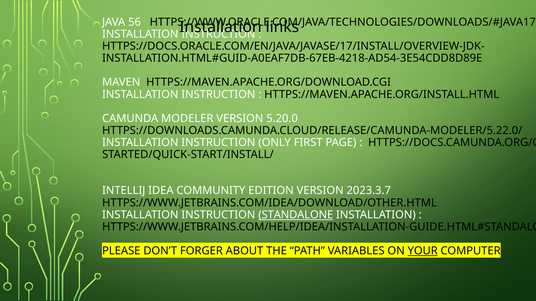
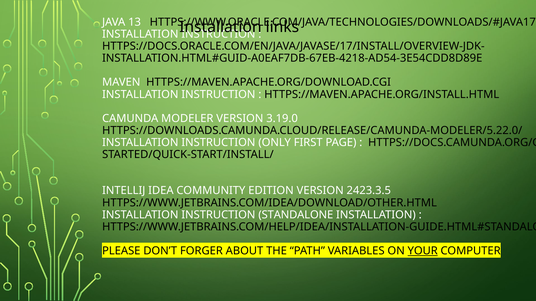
56: 56 -> 13 (135, 22)
5.20.0: 5.20.0 -> 3.19.0 (282, 119)
2023.3.7: 2023.3.7 -> 2423.3.5 (369, 191)
STANDALONE underline: present -> none (296, 215)
